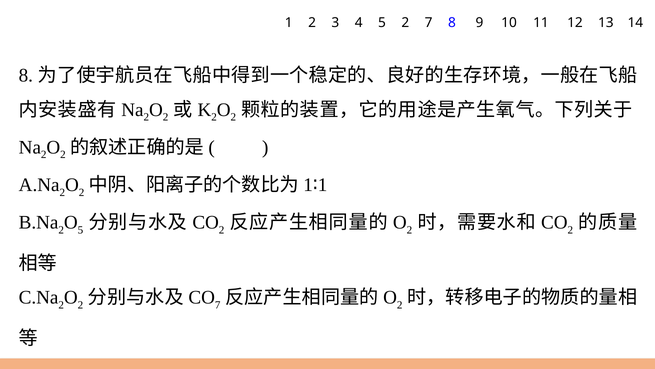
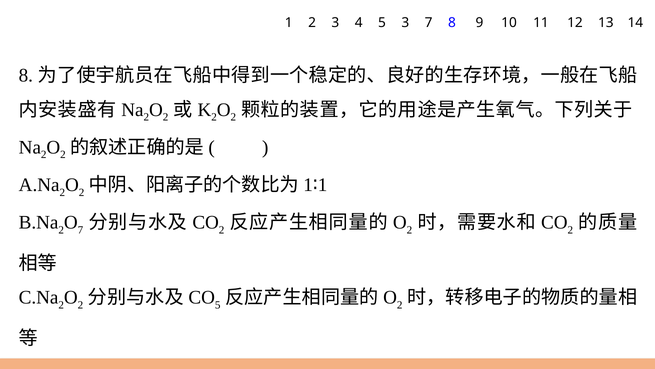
5 2: 2 -> 3 (405, 23)
5: 5 -> 7 (80, 230)
7: 7 -> 5 (218, 305)
